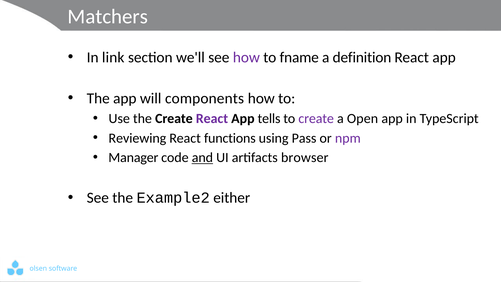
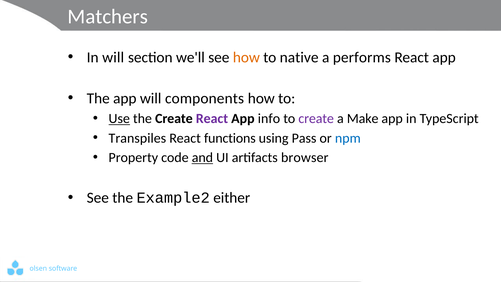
In link: link -> will (113, 57)
how colour: purple -> orange (246, 57)
fname: fname -> native (299, 57)
definition: definition -> performs (362, 57)
Use underline: none -> present (119, 119)
tells: tells -> info (269, 119)
Open: Open -> Make (363, 119)
Reviewing: Reviewing -> Transpiles (137, 138)
npm colour: purple -> blue (348, 138)
Manager: Manager -> Property (133, 157)
